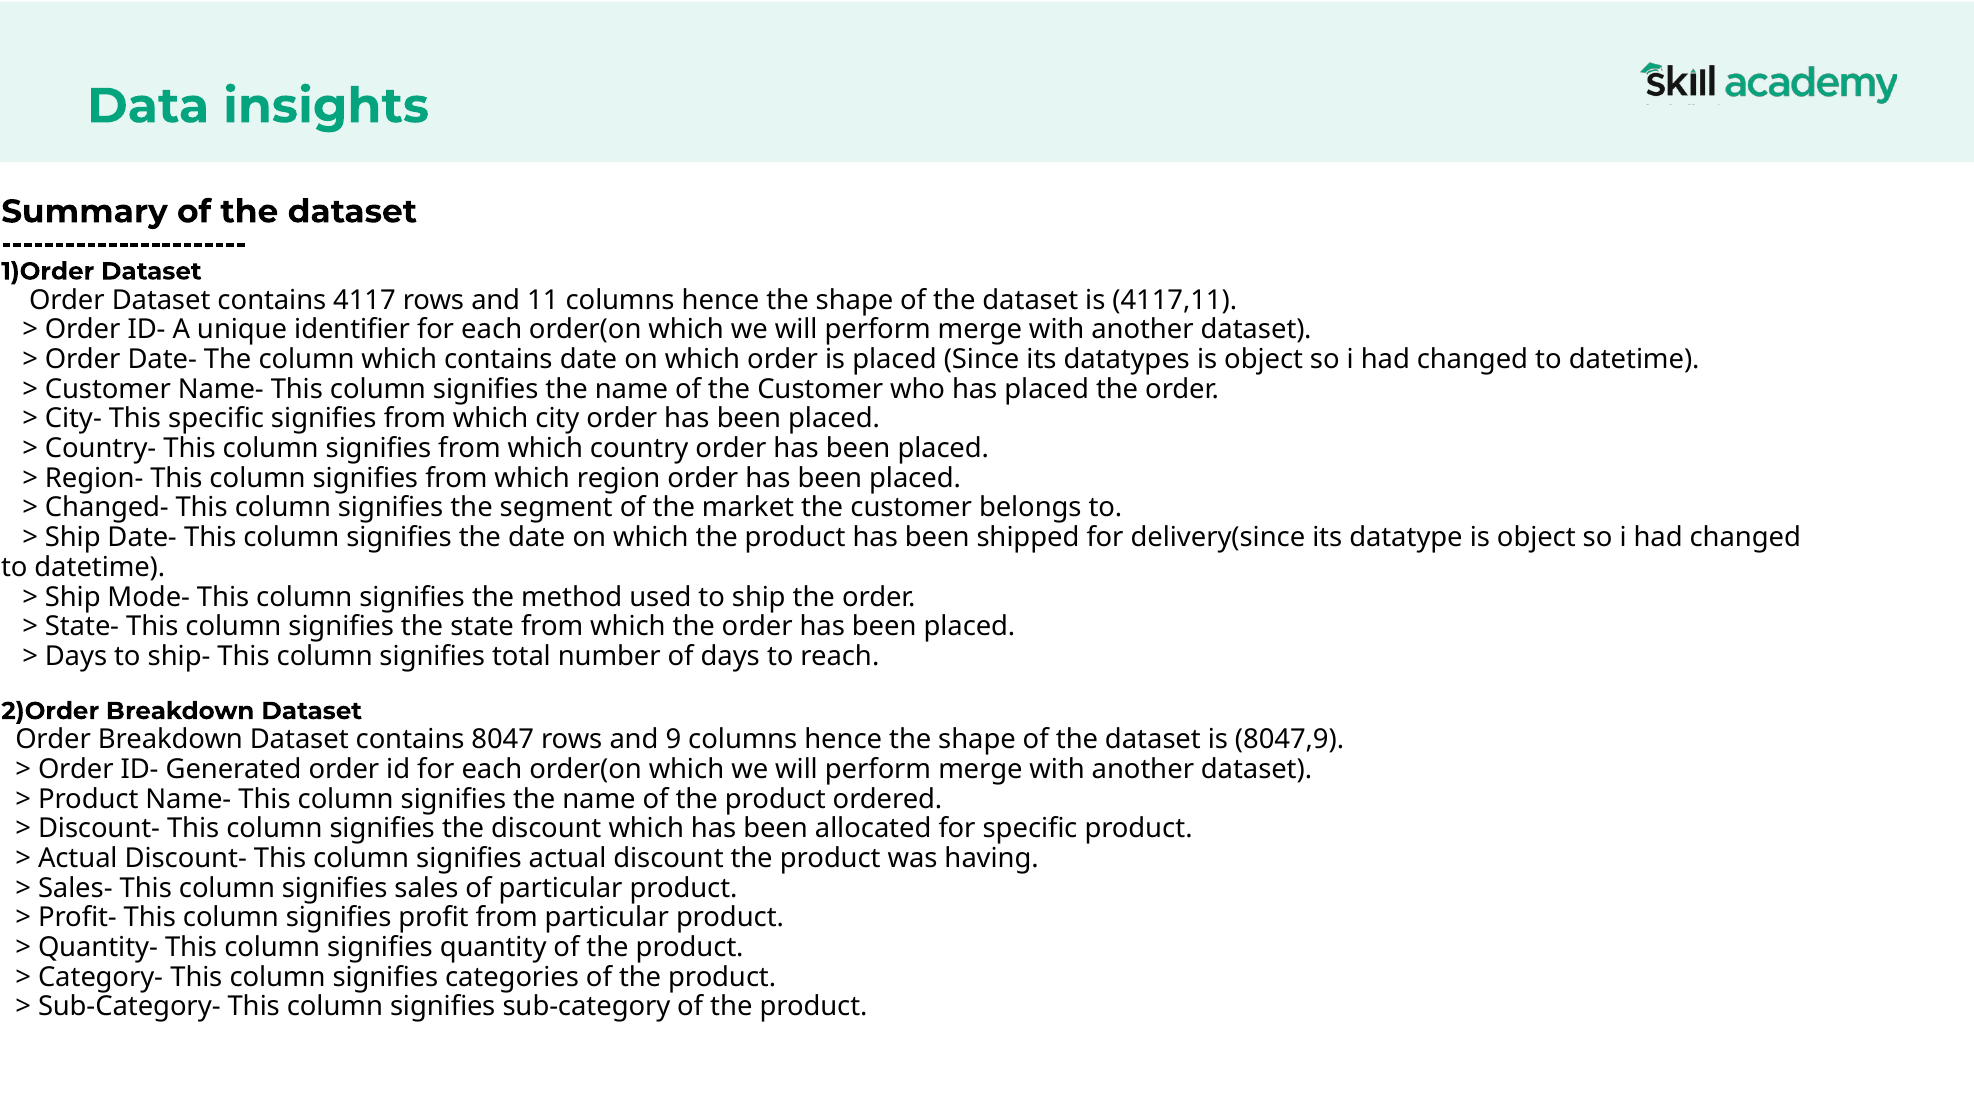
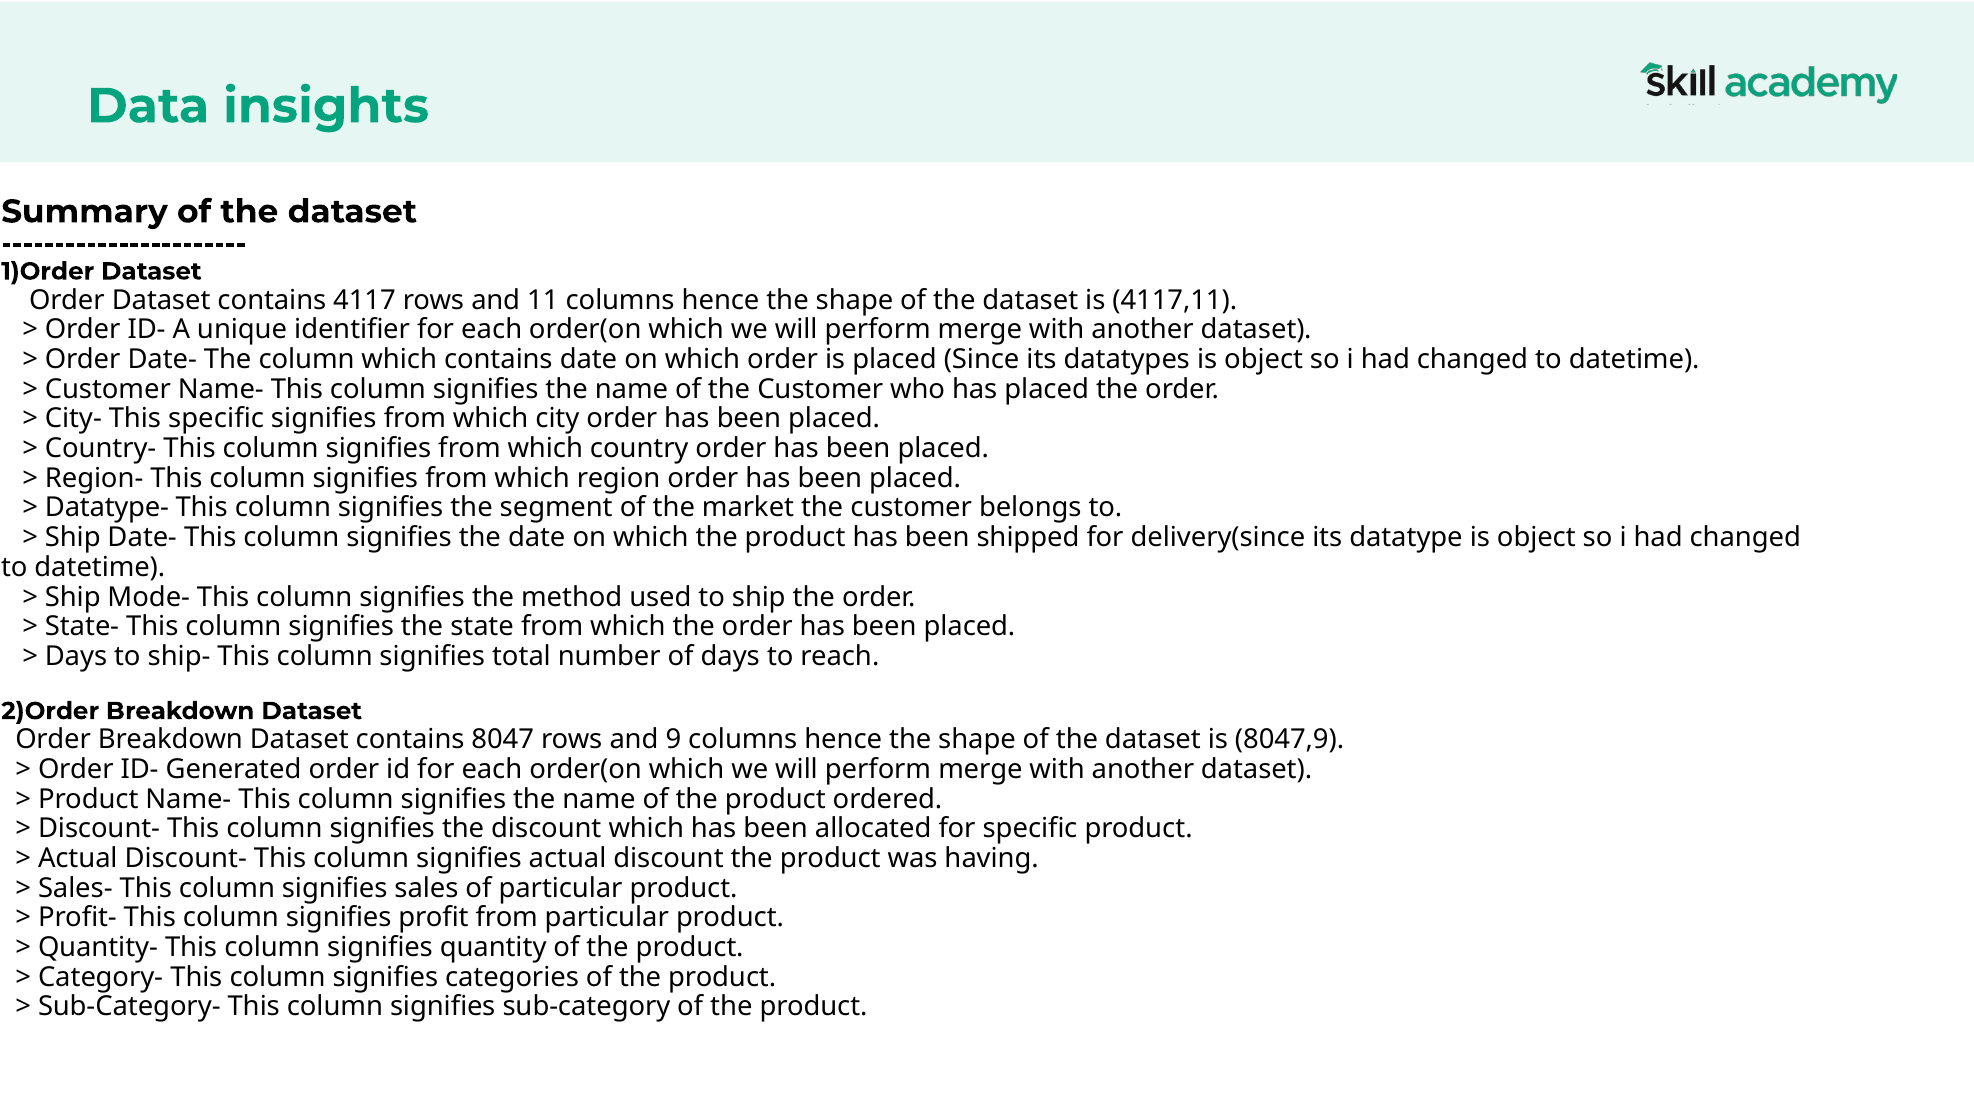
Changed-: Changed- -> Datatype- (107, 508)
